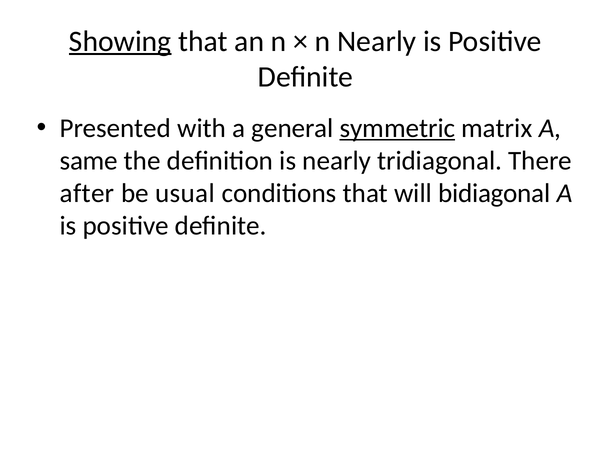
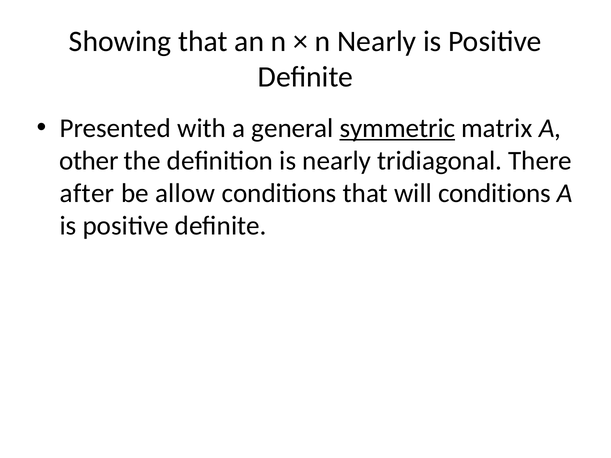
Showing underline: present -> none (120, 41)
same: same -> other (89, 161)
usual: usual -> allow (185, 193)
will bidiagonal: bidiagonal -> conditions (494, 193)
